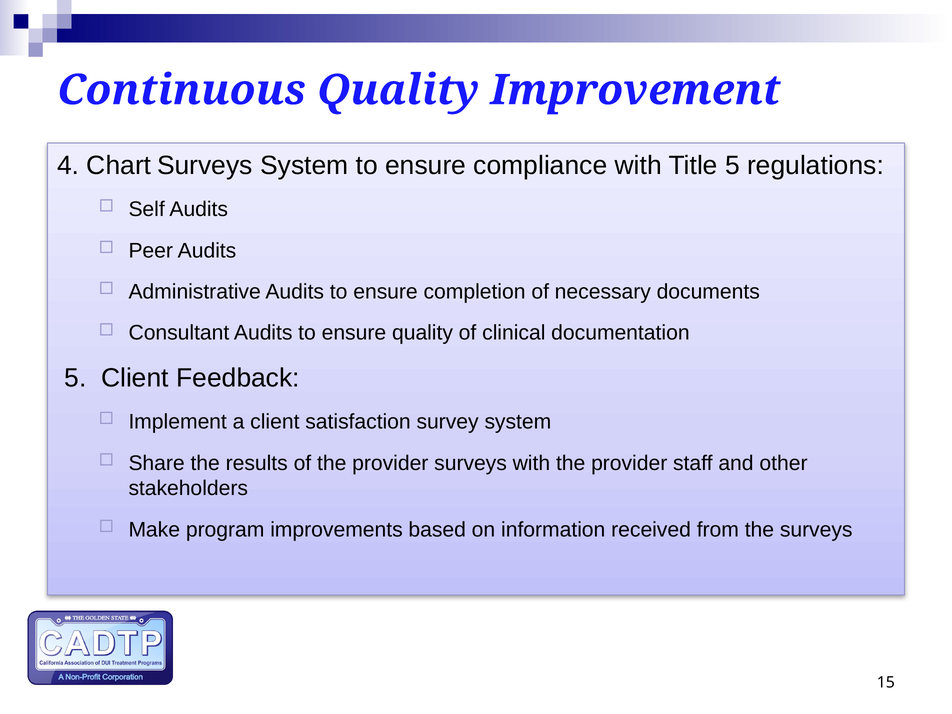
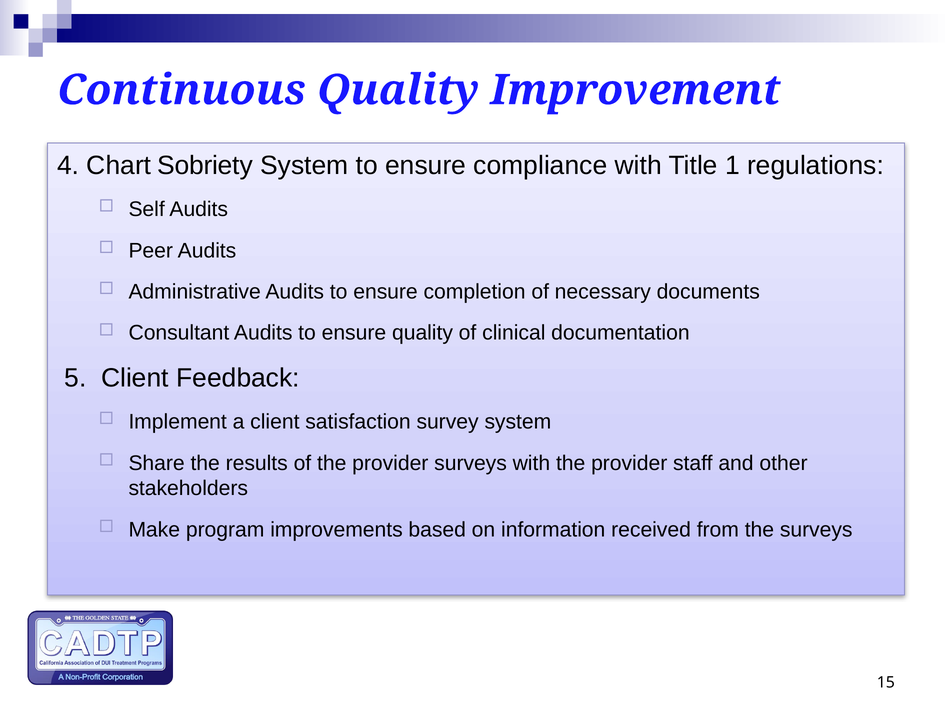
Chart Surveys: Surveys -> Sobriety (205, 165)
Title 5: 5 -> 1 (732, 165)
